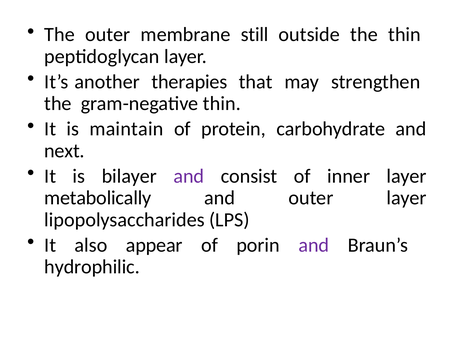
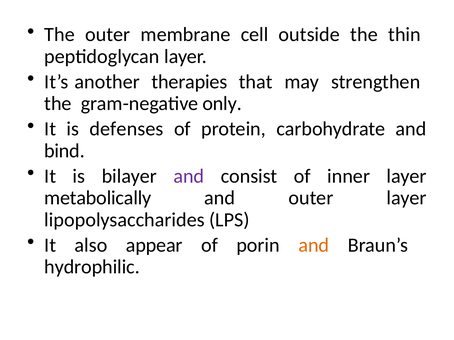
still: still -> cell (255, 35)
gram-negative thin: thin -> only (222, 104)
maintain: maintain -> defenses (126, 129)
next: next -> bind (64, 151)
and colour: purple -> orange (314, 245)
